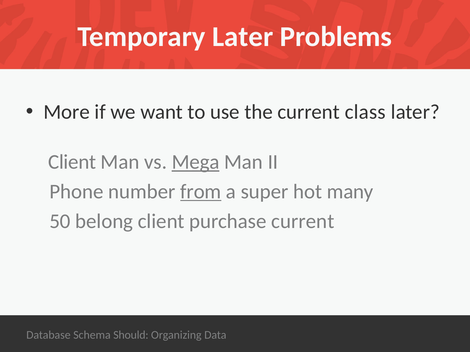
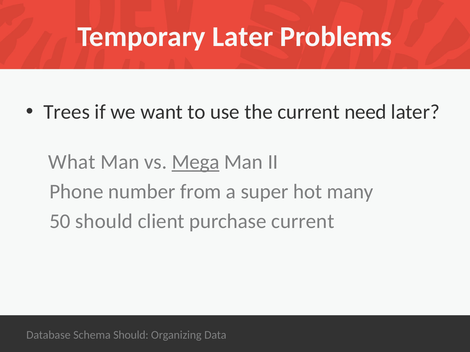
More: More -> Trees (67, 112)
class: class -> need (365, 112)
Client: Client -> What (72, 162)
from underline: present -> none (201, 192)
50 belong: belong -> should (104, 221)
